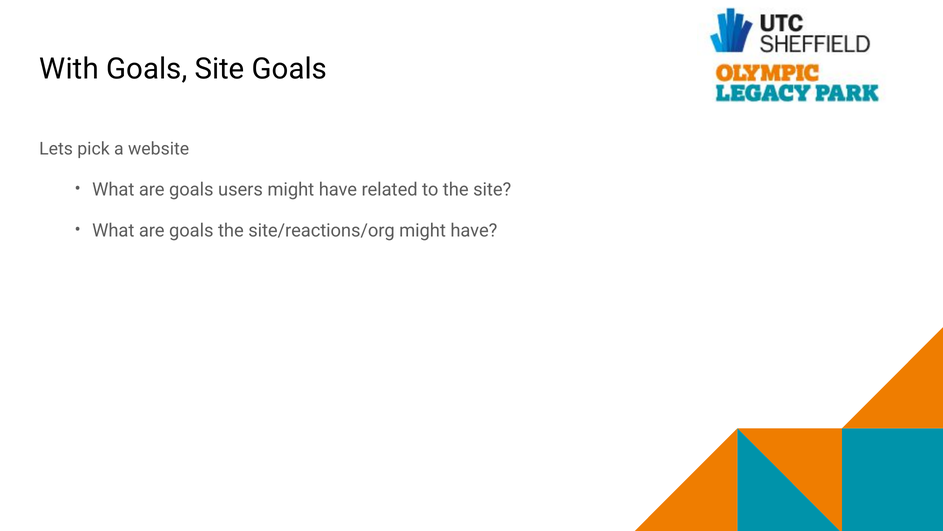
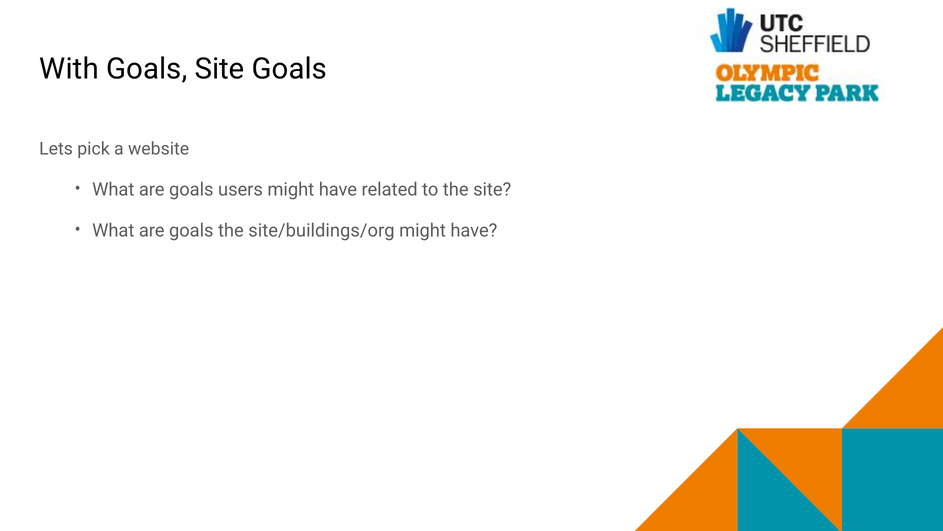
site/reactions/org: site/reactions/org -> site/buildings/org (321, 231)
